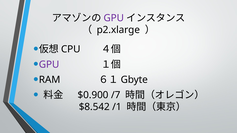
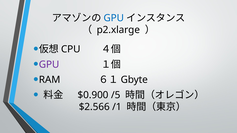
GPU colour: purple -> blue (114, 18)
/7: /7 -> /5 (116, 95)
$8.542: $8.542 -> $2.566 (94, 107)
